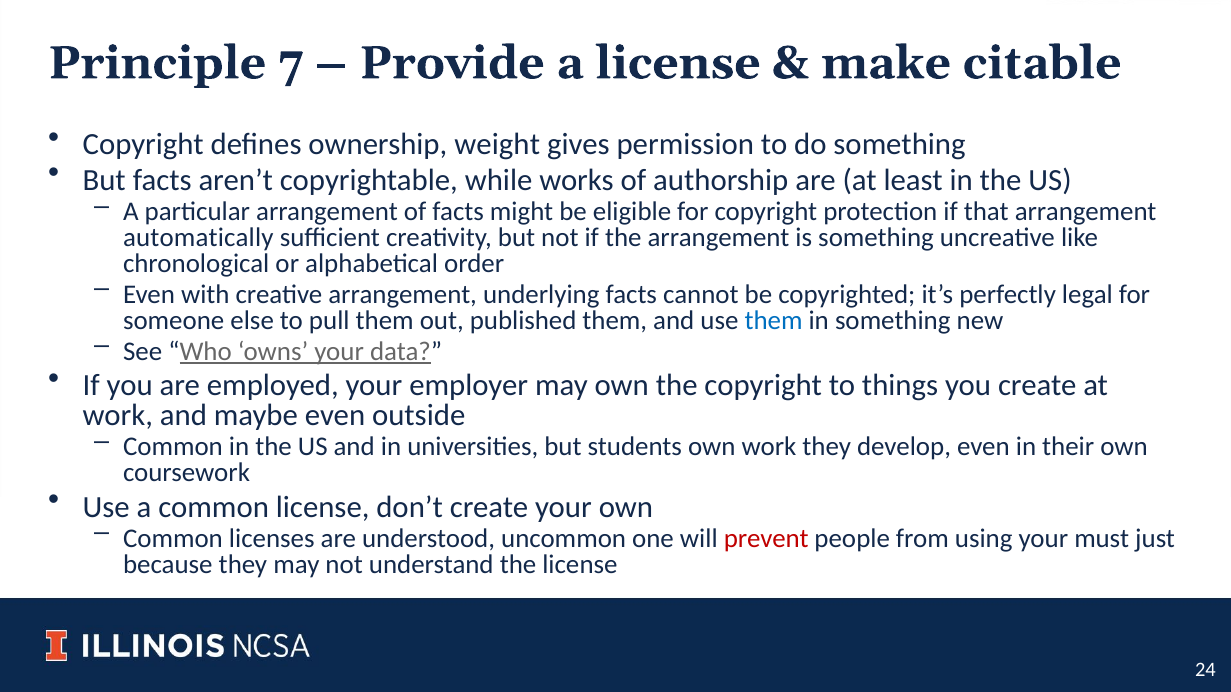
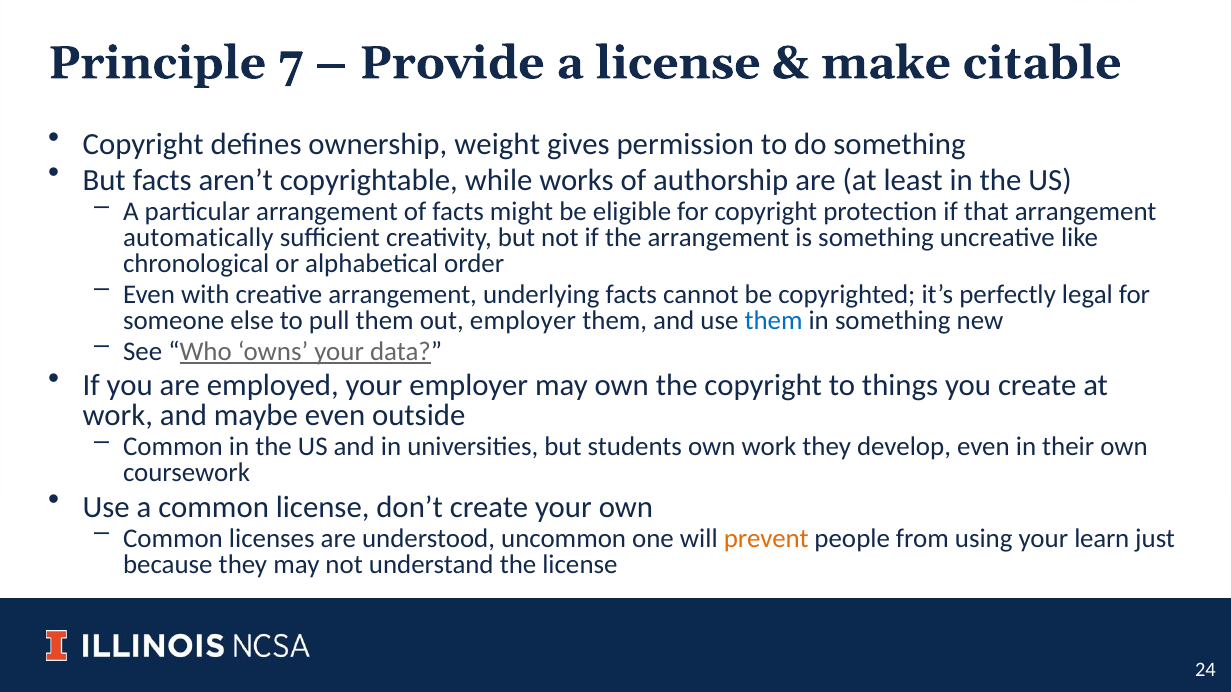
out published: published -> employer (523, 320)
prevent colour: red -> orange (766, 539)
must: must -> learn (1102, 539)
